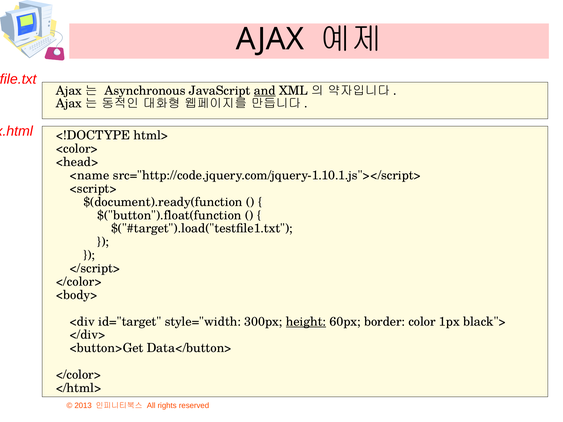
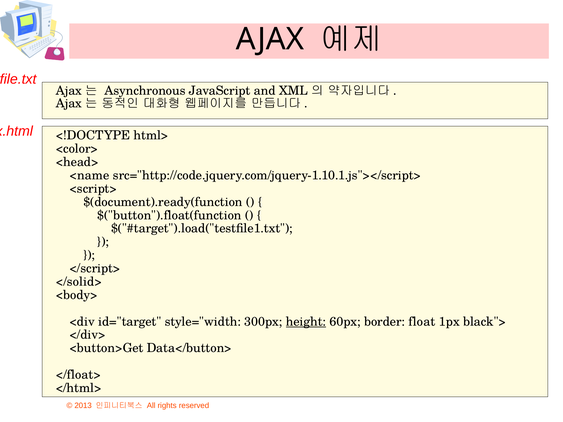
and underline: present -> none (265, 91)
</color>: </color> -> </solid> (79, 282)
color: color -> float (422, 322)
</color>: </color> -> </float> (78, 375)
